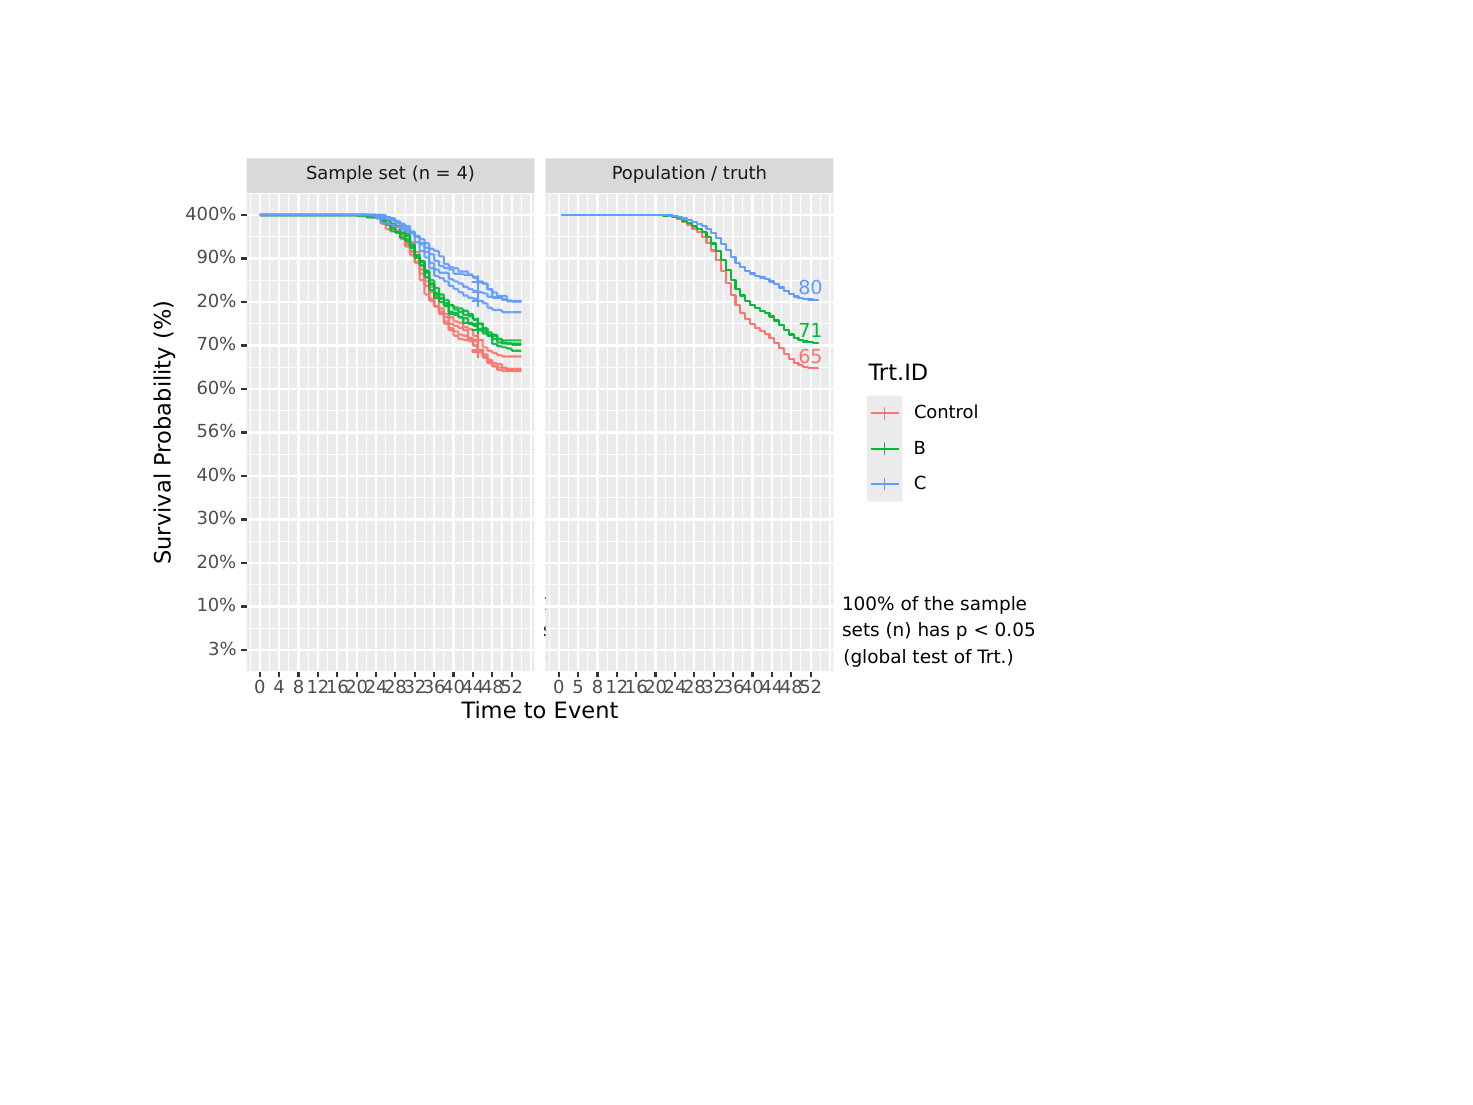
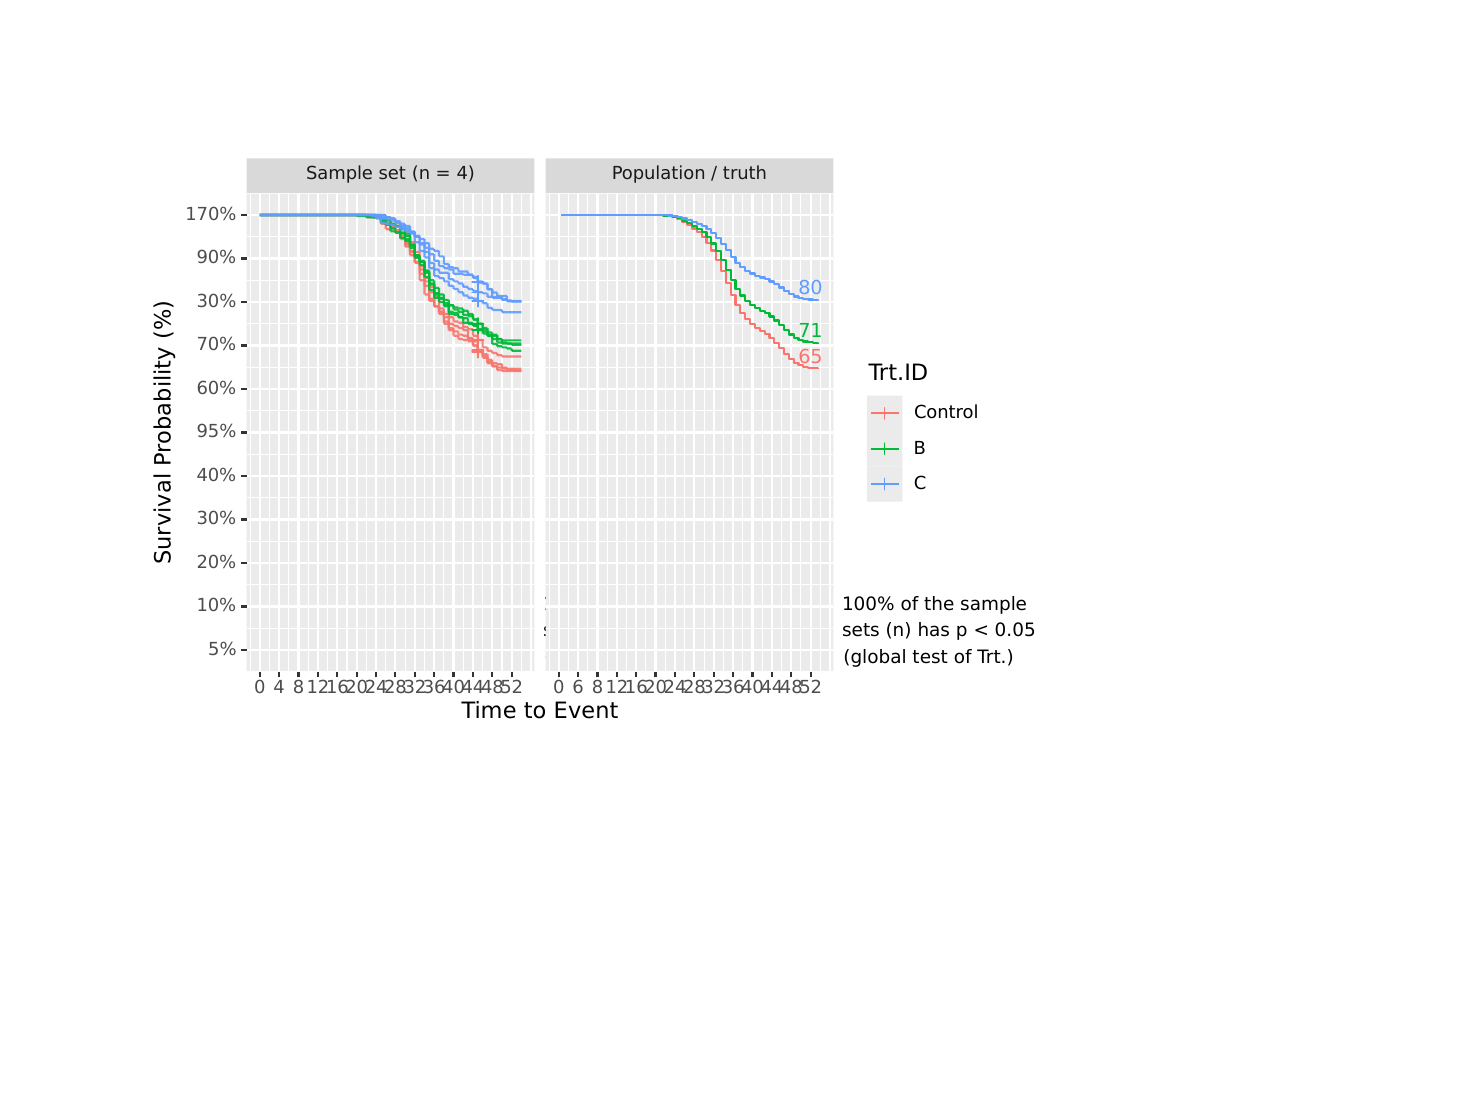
400%: 400% -> 170% (211, 214)
20%: 20% -> 30% (217, 301)
56%: 56% -> 95% (217, 432)
3%: 3% -> 5% (222, 649)
5: 5 -> 6 (578, 688)
